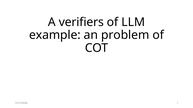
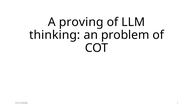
verifiers: verifiers -> proving (81, 22)
example: example -> thinking (55, 35)
